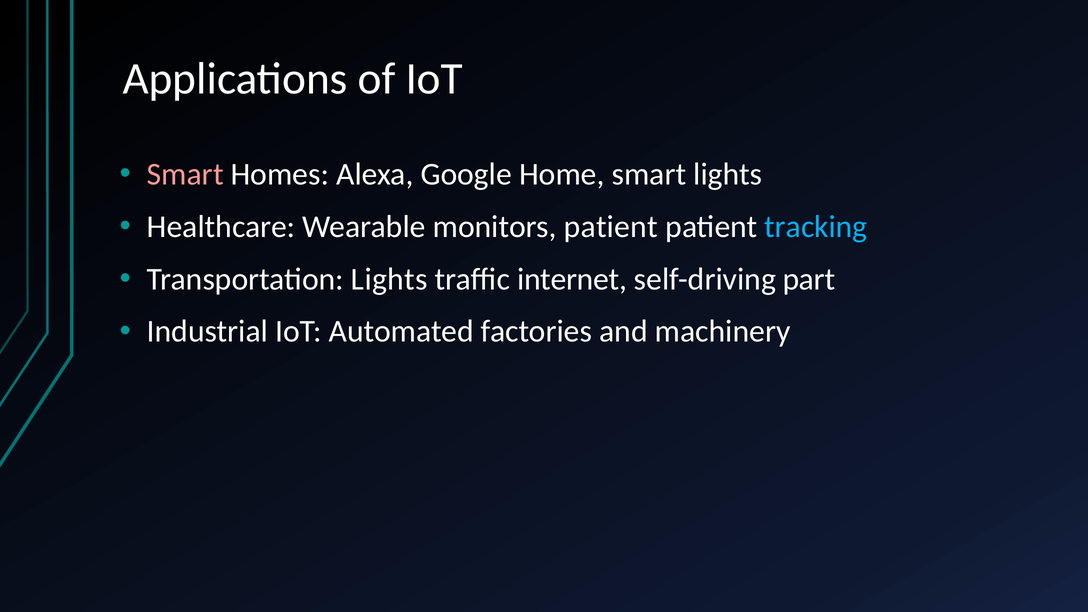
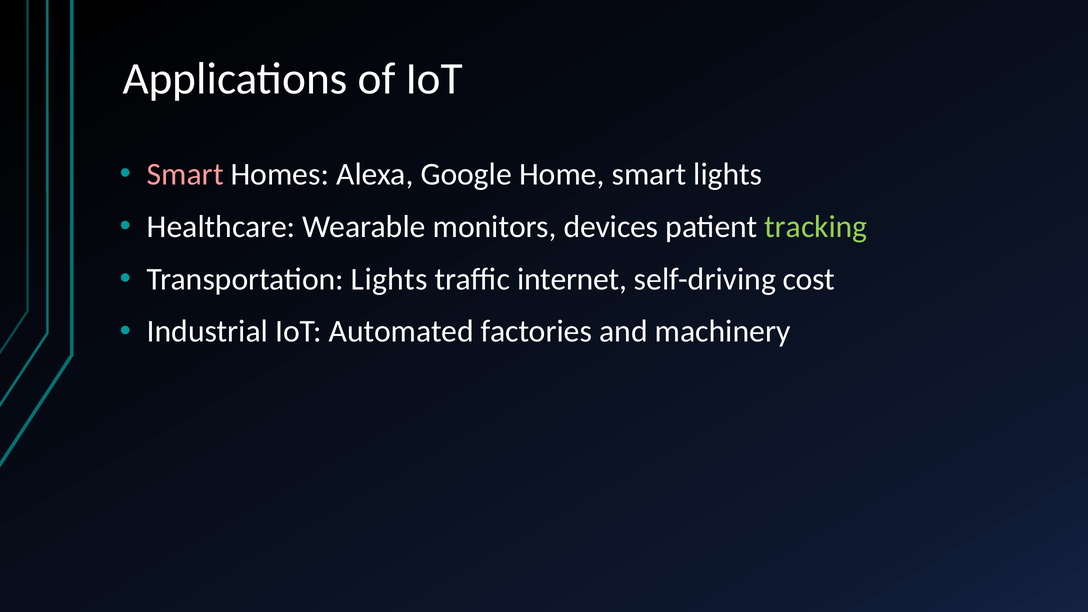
monitors patient: patient -> devices (611, 227)
tracking colour: light blue -> light green (816, 227)
part: part -> cost (809, 279)
